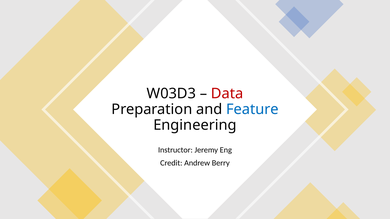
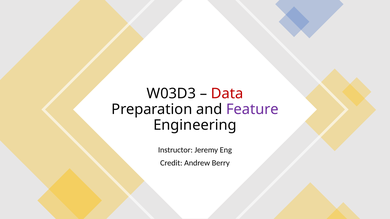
Feature colour: blue -> purple (252, 110)
